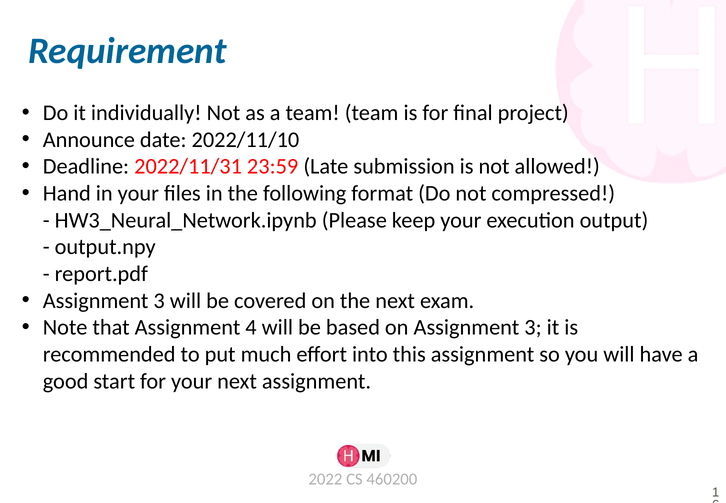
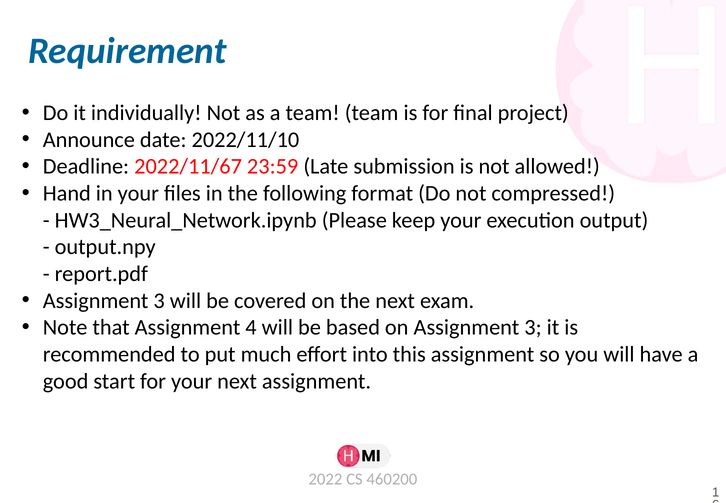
2022/11/31: 2022/11/31 -> 2022/11/67 (188, 166)
